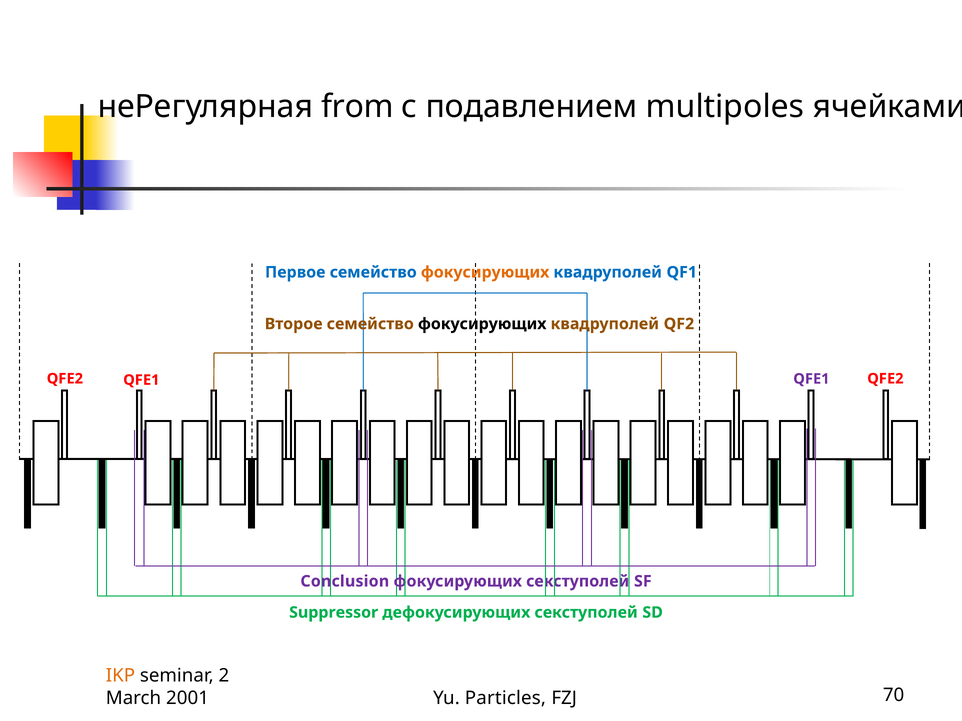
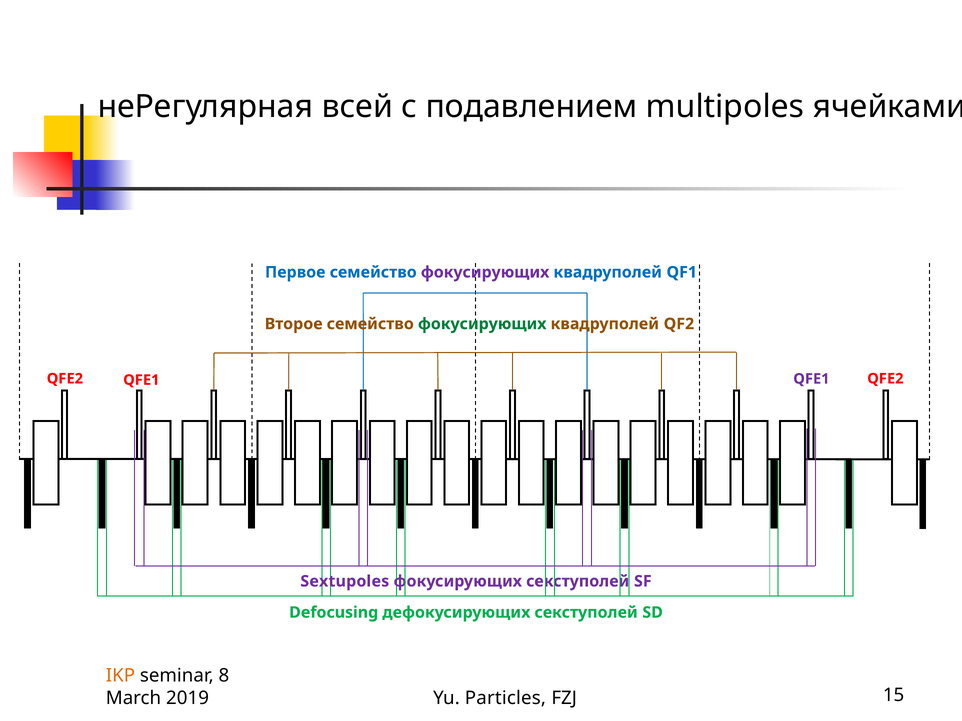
from: from -> всей (357, 107)
фокусирующих colour: orange -> purple (485, 272)
фокусирующих colour: black -> green (482, 324)
Conclusion: Conclusion -> Sextupoles (345, 582)
Suppressor: Suppressor -> Defocusing (334, 613)
2: 2 -> 8 (224, 676)
2001: 2001 -> 2019 (188, 699)
70: 70 -> 15 (894, 696)
